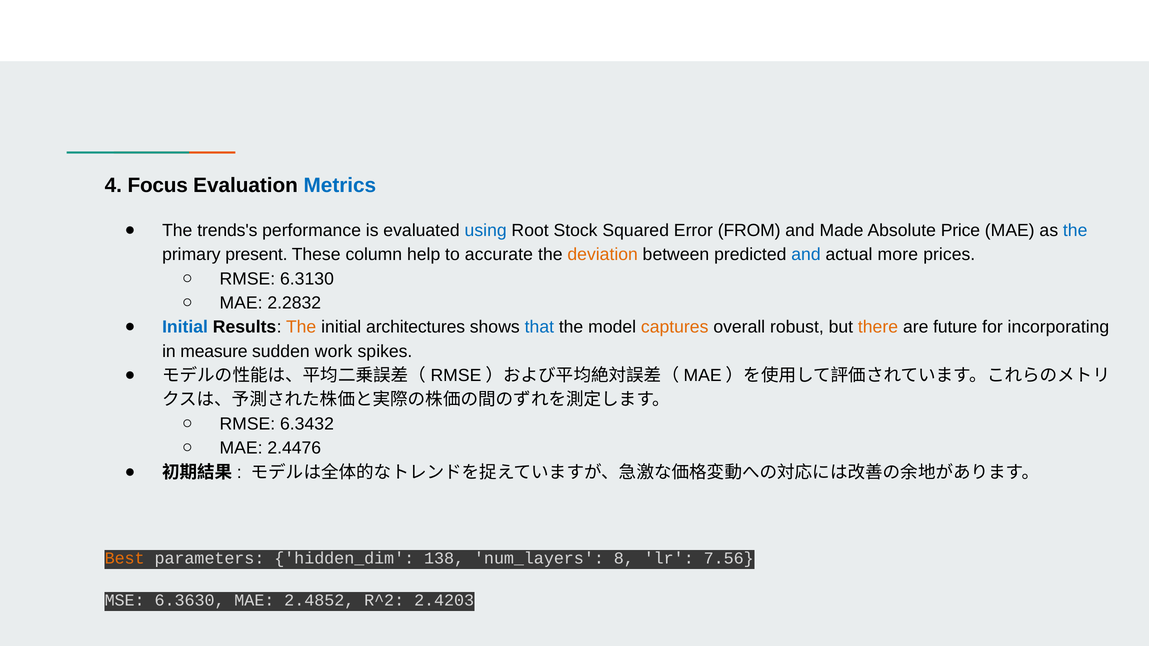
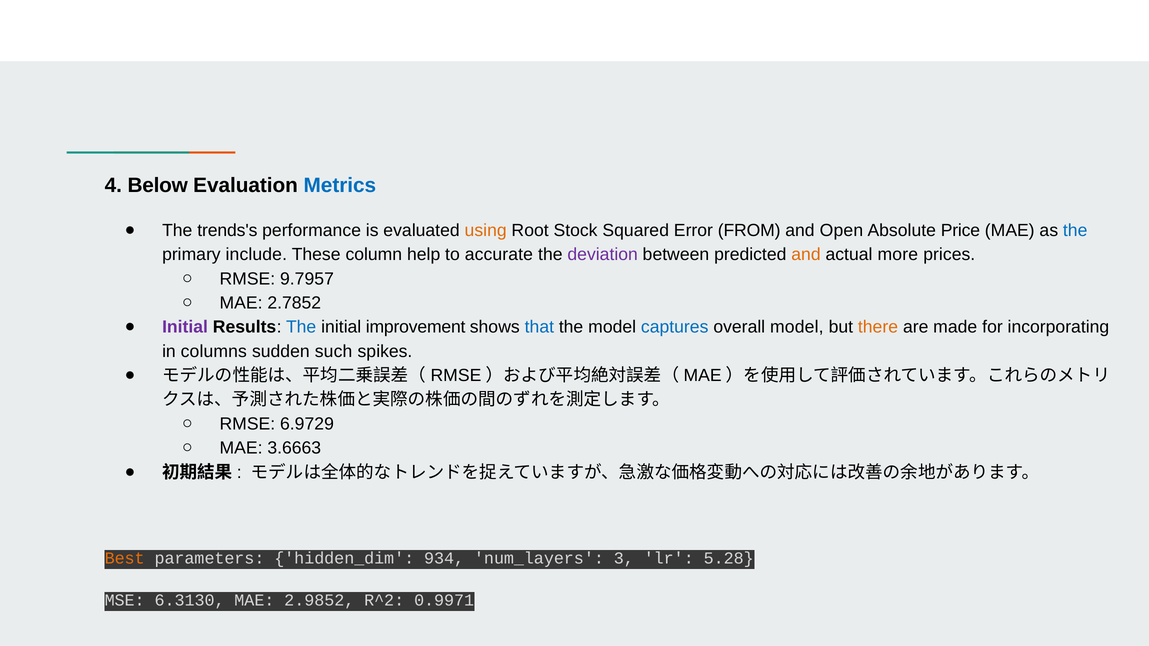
Focus: Focus -> Below (158, 185)
using colour: blue -> orange (486, 230)
Made: Made -> Open (841, 230)
present: present -> include (256, 255)
deviation colour: orange -> purple (603, 255)
and colour: blue -> orange (806, 255)
6.3130: 6.3130 -> 9.7957 (307, 279)
2.2832: 2.2832 -> 2.7852 (294, 303)
Initial colour: blue -> purple (185, 327)
The colour: orange -> blue (301, 327)
architectures: architectures -> improvement (416, 327)
captures colour: orange -> blue (675, 327)
overall robust: robust -> model (797, 327)
future: future -> made (955, 327)
measure: measure -> columns (214, 351)
work: work -> such (334, 351)
6.3432: 6.3432 -> 6.9729 (307, 424)
2.4476: 2.4476 -> 3.6663 (294, 448)
138: 138 -> 934 (444, 558)
8: 8 -> 3 (624, 558)
7.56: 7.56 -> 5.28 (729, 558)
6.3630: 6.3630 -> 6.3130 (190, 601)
2.4852: 2.4852 -> 2.9852 (319, 601)
2.4203: 2.4203 -> 0.9971 (444, 601)
